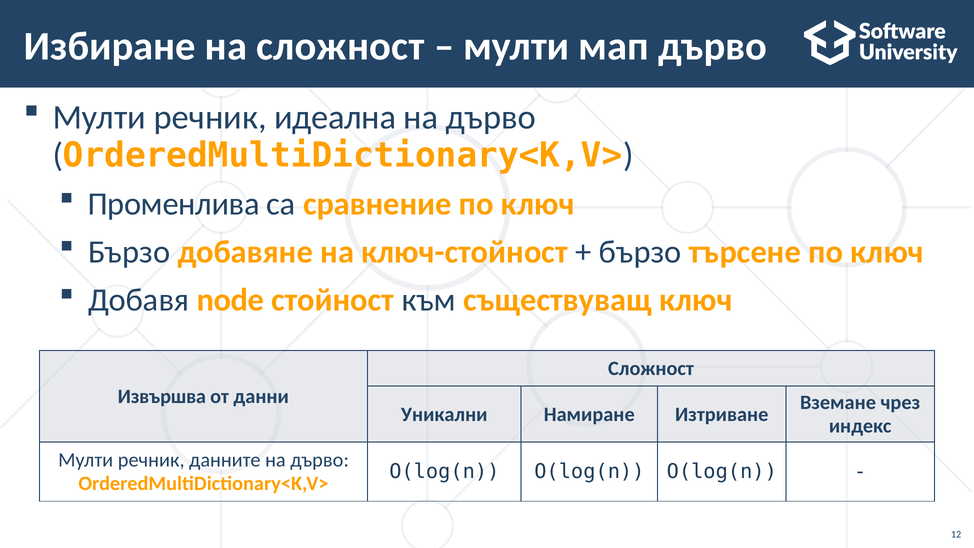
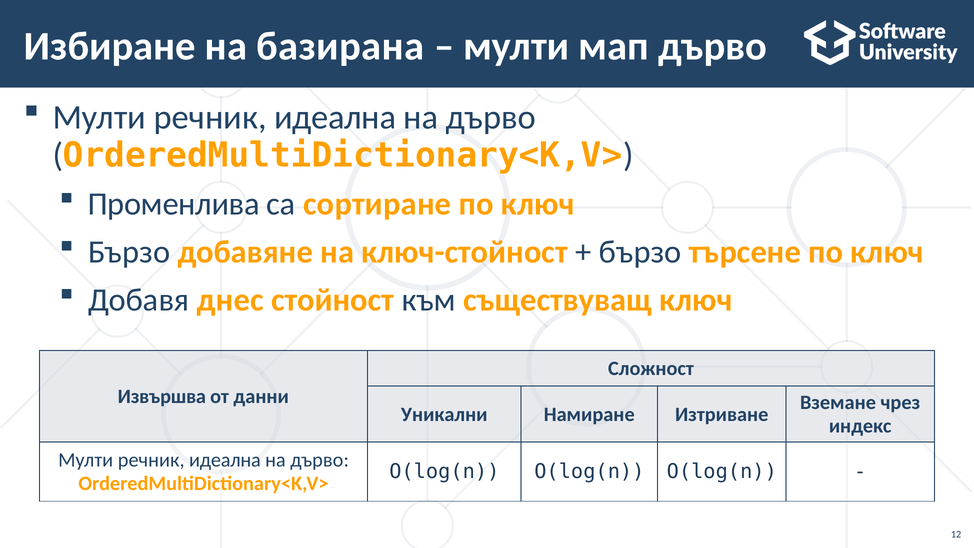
на сложност: сложност -> базирана (340, 46)
сравнение: сравнение -> сортиране (377, 204)
node: node -> днес (230, 300)
данните: данните -> идеална (225, 460)
